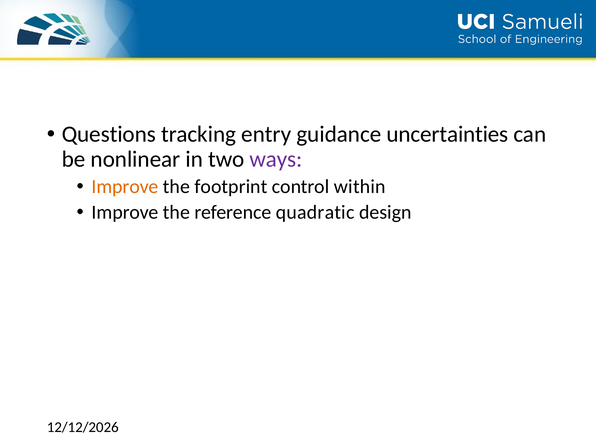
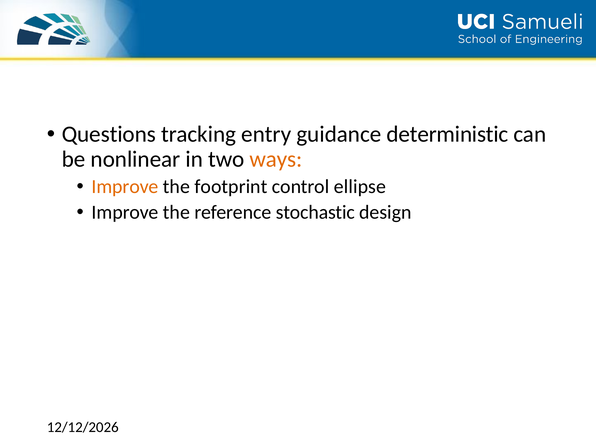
uncertainties: uncertainties -> deterministic (448, 134)
ways colour: purple -> orange (276, 159)
within: within -> ellipse (360, 187)
quadratic: quadratic -> stochastic (315, 212)
